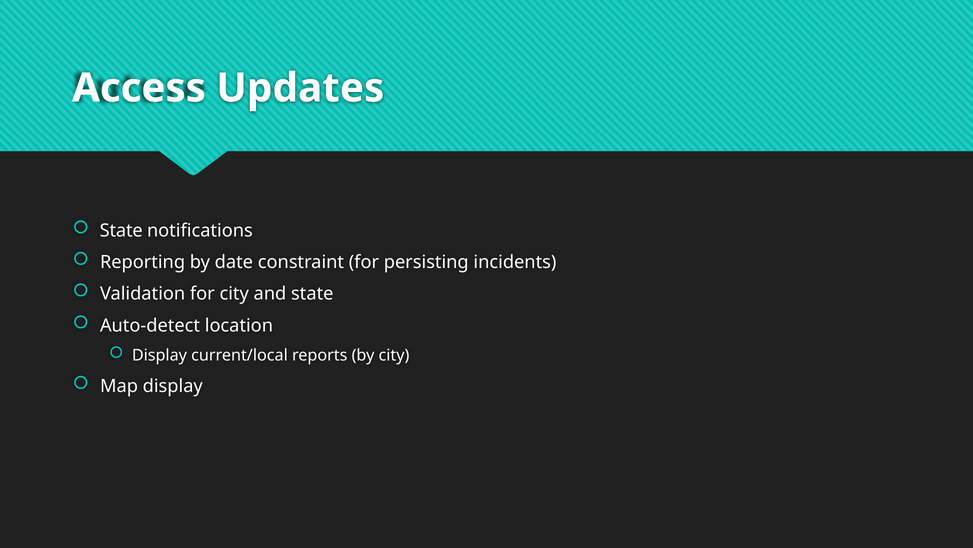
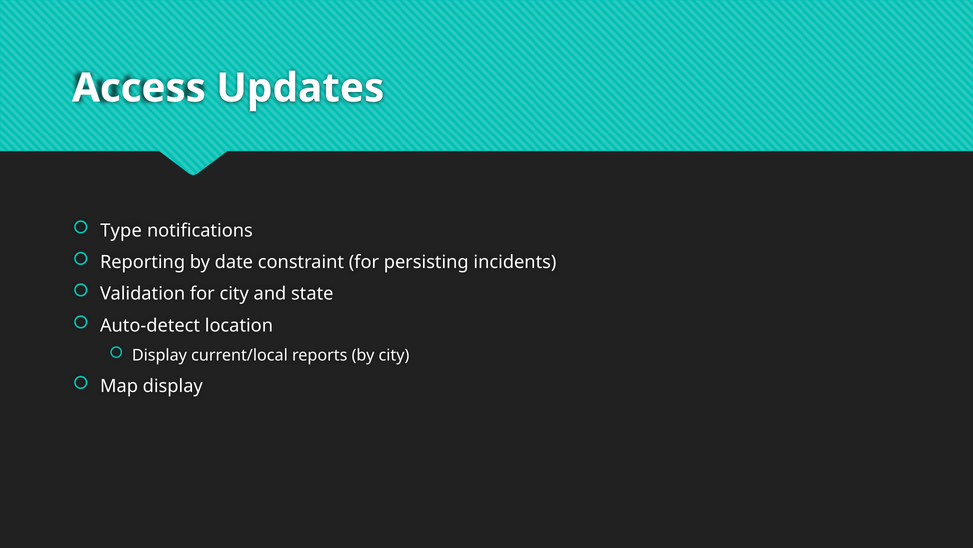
State: State -> Type (121, 230)
